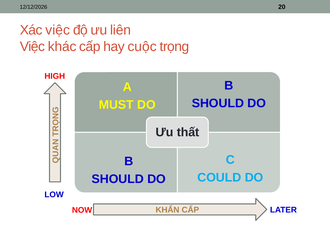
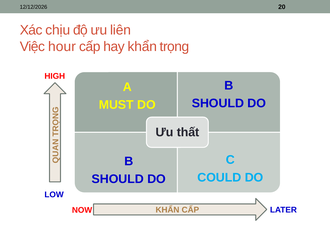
Xác việc: việc -> chịu (58, 30)
khác: khác -> hour (62, 47)
hay cuộc: cuộc -> khẩn (142, 47)
